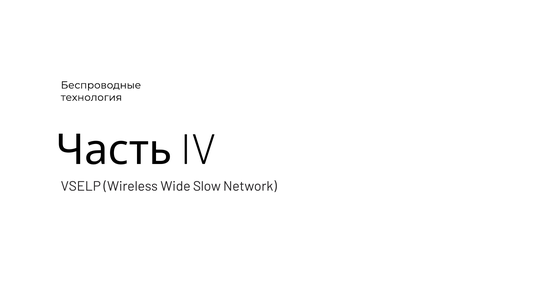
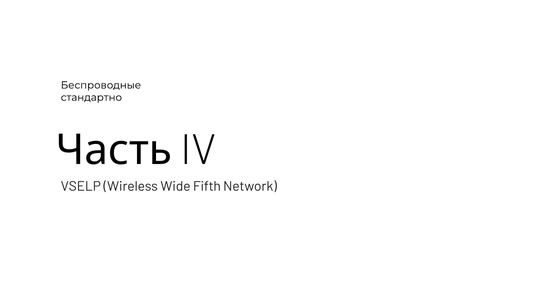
технология: технология -> стандартно (91, 97)
Slow: Slow -> Fifth (207, 186)
